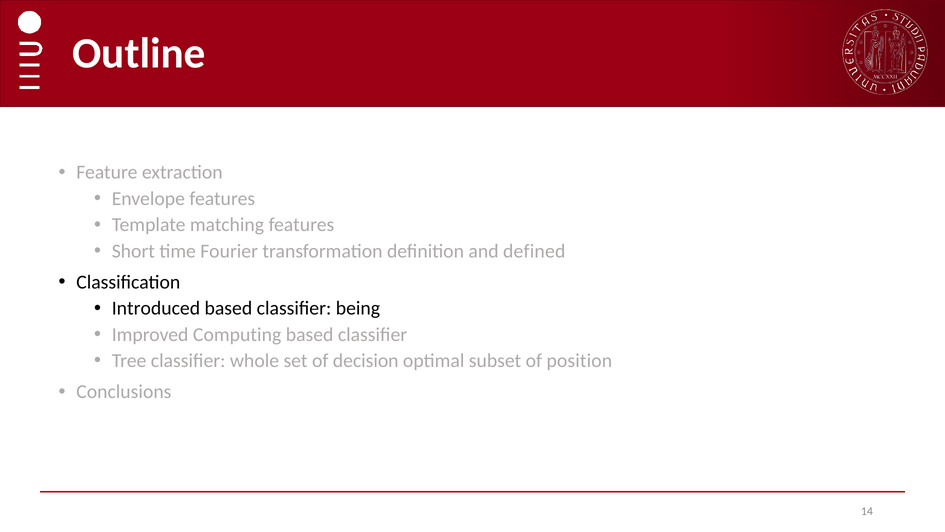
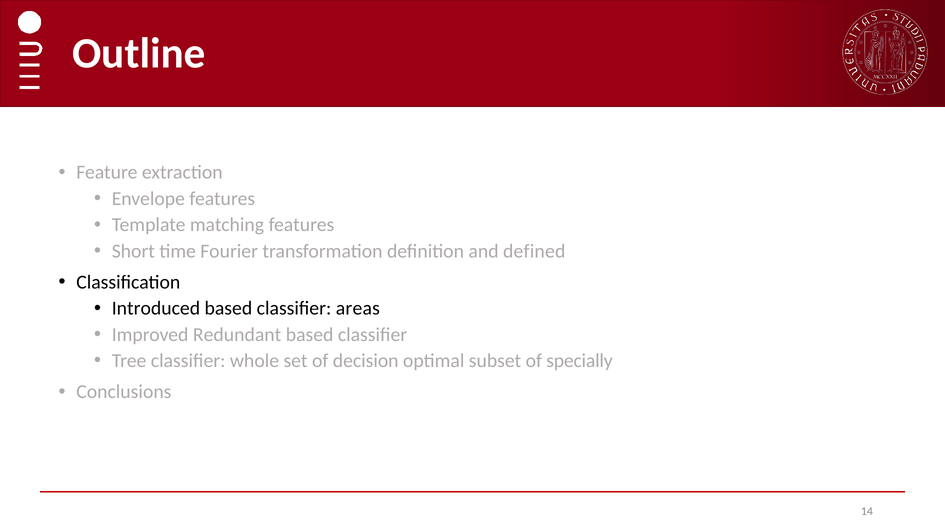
being: being -> areas (358, 308)
Computing: Computing -> Redundant (237, 334)
position: position -> specially (579, 360)
